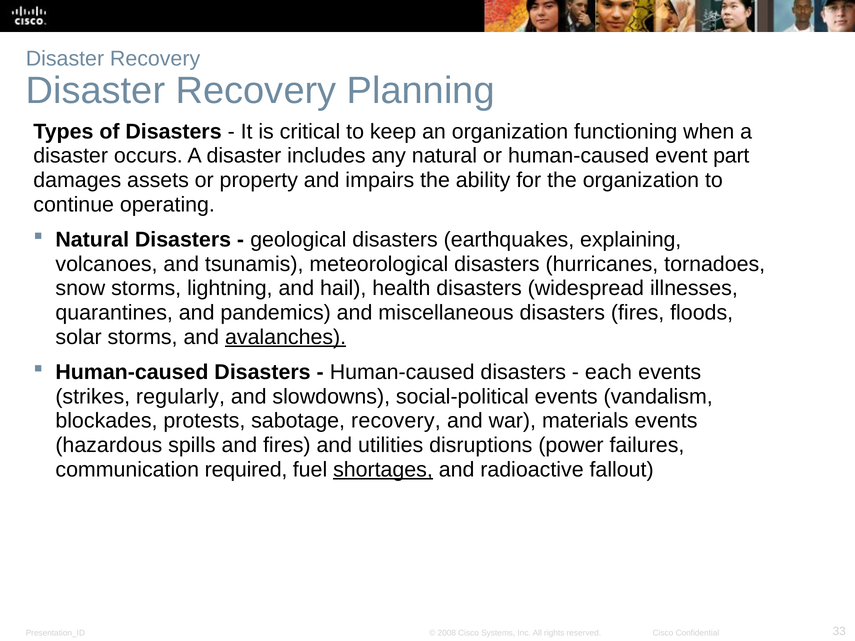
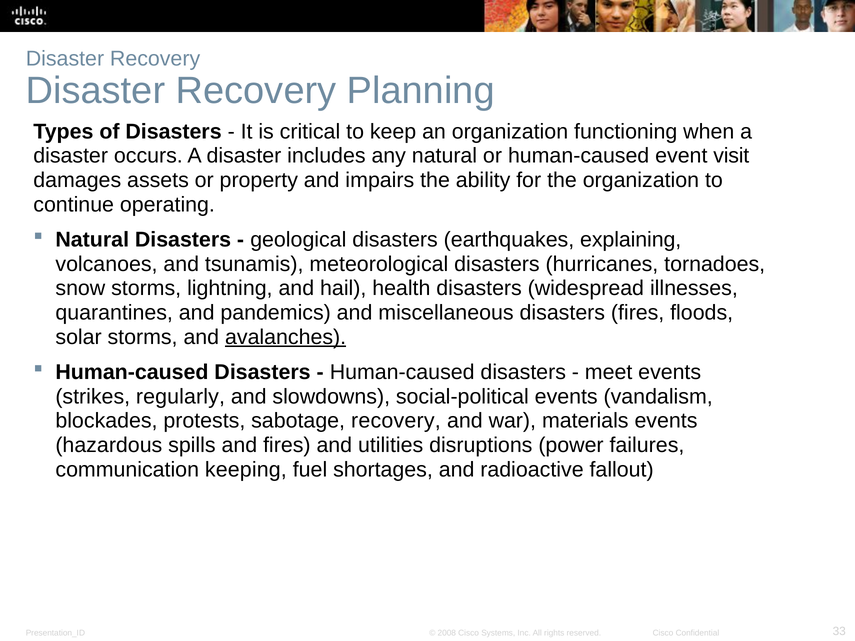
part: part -> visit (731, 156)
each: each -> meet (609, 372)
required: required -> keeping (246, 470)
shortages underline: present -> none (383, 470)
